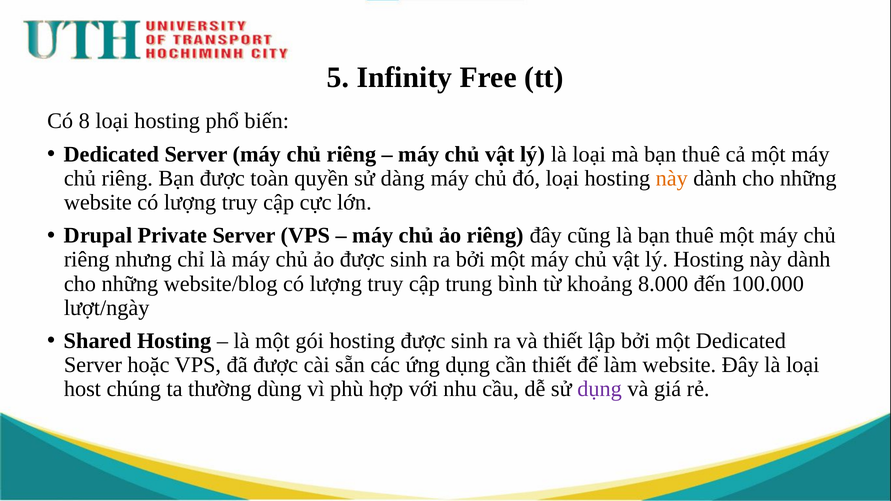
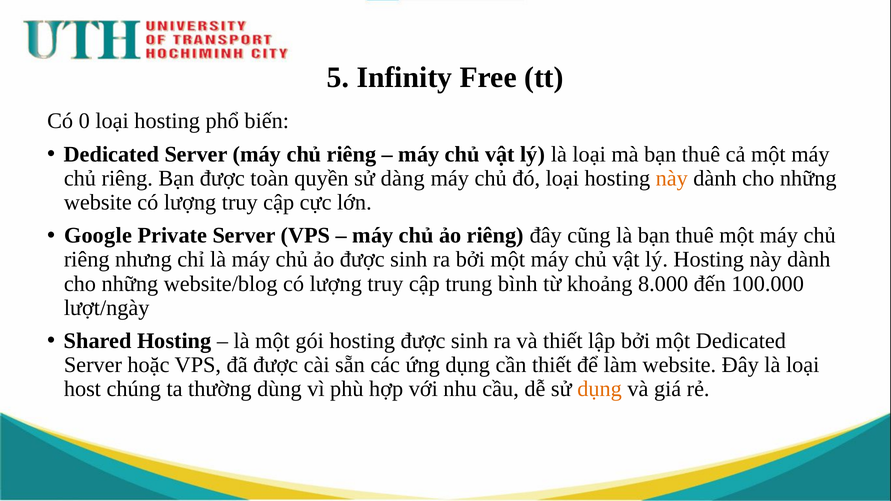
8: 8 -> 0 (84, 121)
Drupal: Drupal -> Google (98, 236)
dụng colour: purple -> orange (600, 389)
